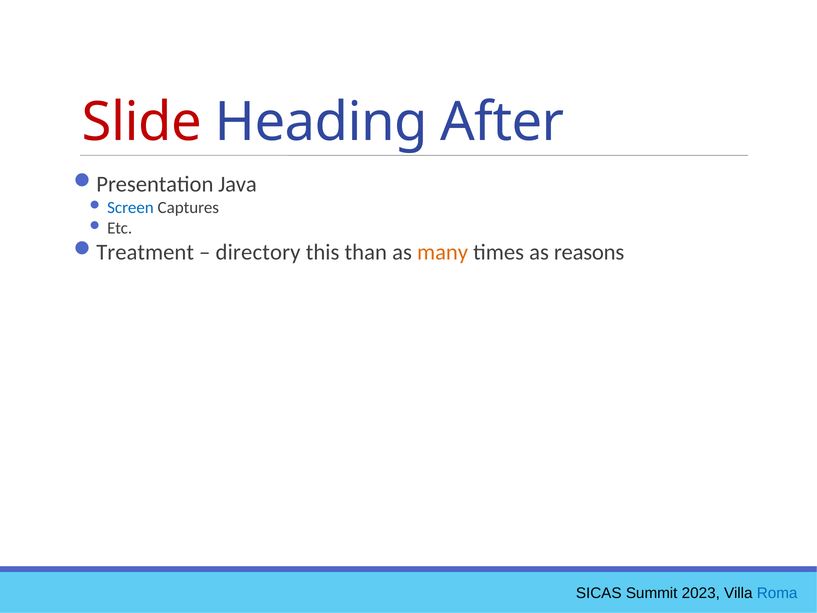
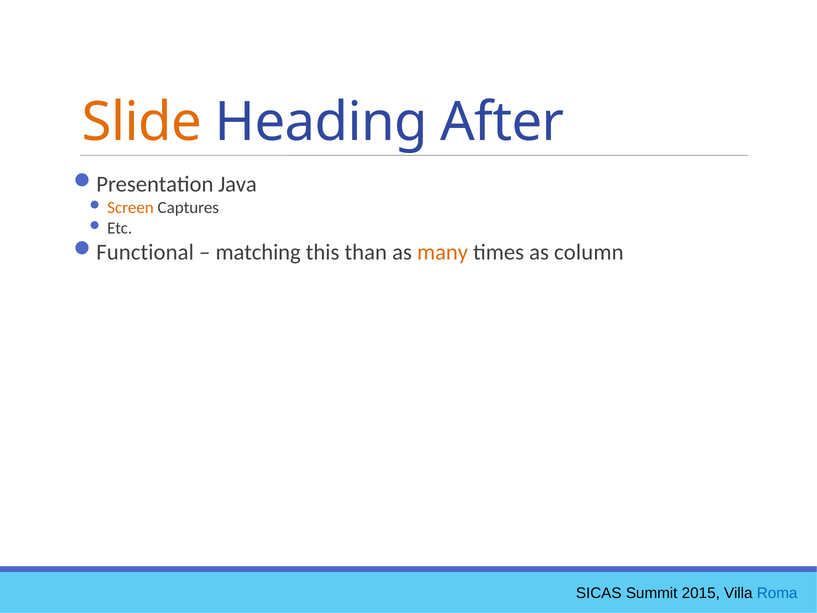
Slide colour: red -> orange (142, 122)
Screen colour: blue -> orange (130, 208)
Treatment: Treatment -> Functional (145, 252)
directory: directory -> matching (258, 252)
reasons: reasons -> column (589, 252)
2023: 2023 -> 2015 (701, 593)
